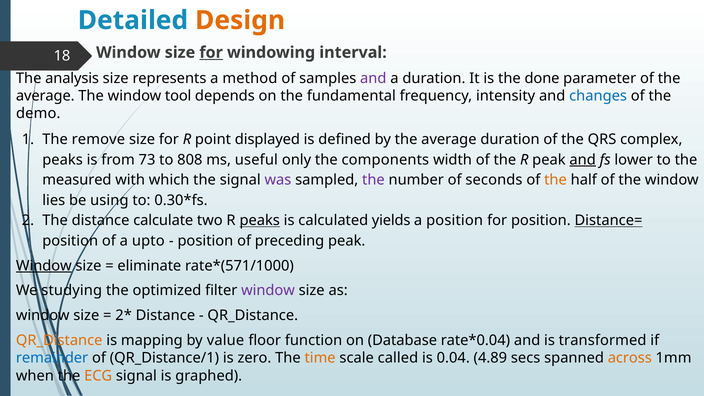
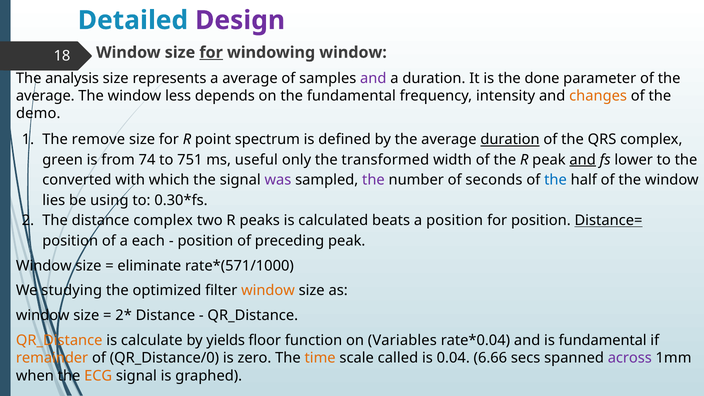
Design colour: orange -> purple (240, 20)
windowing interval: interval -> window (353, 52)
a method: method -> average (250, 78)
tool: tool -> less (178, 96)
changes colour: blue -> orange (598, 96)
displayed: displayed -> spectrum (267, 140)
duration underline: none -> present (510, 140)
peaks: peaks -> green (63, 160)
73: 73 -> 74 (147, 160)
808: 808 -> 751 (190, 160)
components: components -> transformed (385, 160)
measured: measured -> converted (77, 180)
the colour: orange -> blue (556, 180)
distance calculate: calculate -> complex (163, 220)
peaks underline: present -> none (260, 220)
yields: yields -> beats (391, 220)
upto: upto -> each (148, 241)
Window underline: present -> none (44, 266)
window colour: purple -> orange (268, 291)
mapping: mapping -> calculate (152, 341)
value: value -> yields (226, 341)
Database: Database -> Variables (402, 341)
is transformed: transformed -> fundamental (603, 341)
remainder colour: blue -> orange (52, 358)
QR_Distance/1: QR_Distance/1 -> QR_Distance/0 (164, 358)
4.89: 4.89 -> 6.66 (490, 358)
across colour: orange -> purple (630, 358)
